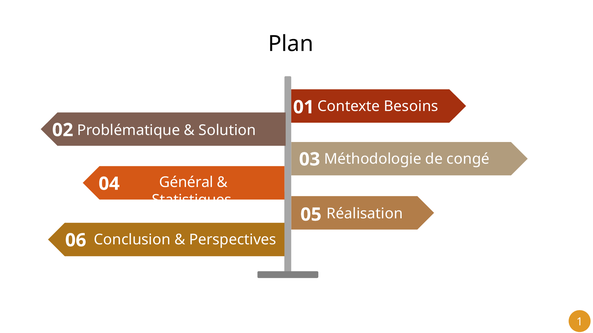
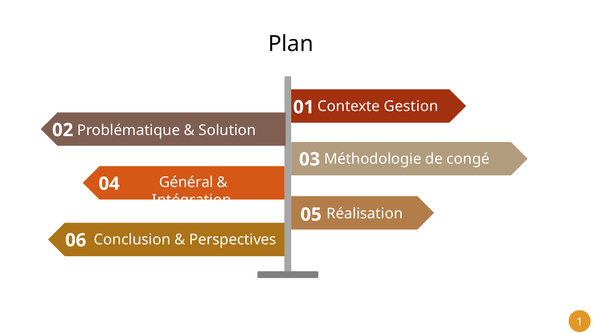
Besoins: Besoins -> Gestion (411, 107)
Statistiques: Statistiques -> Intégration (192, 200)
